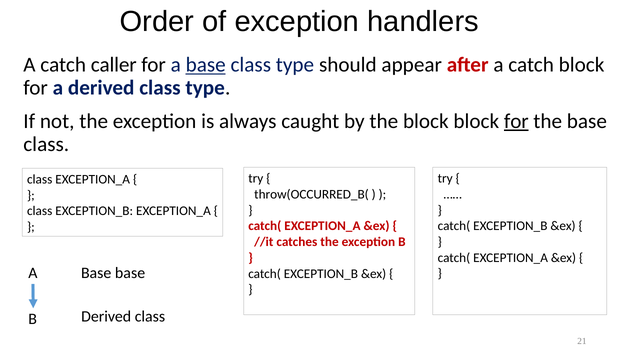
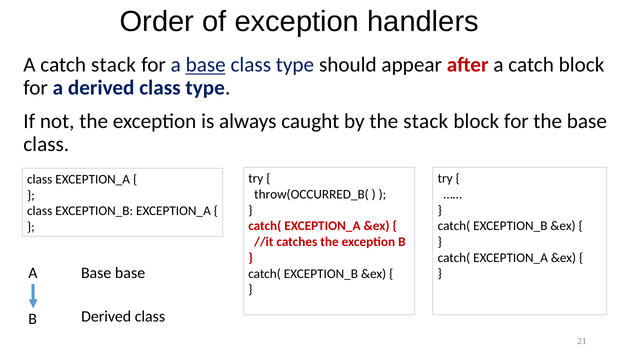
catch caller: caller -> stack (114, 65)
the block: block -> stack (426, 121)
for underline: present -> none (516, 121)
